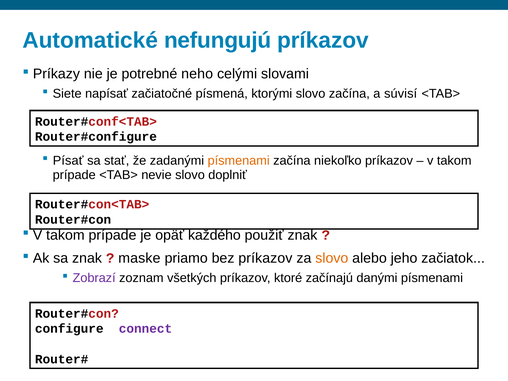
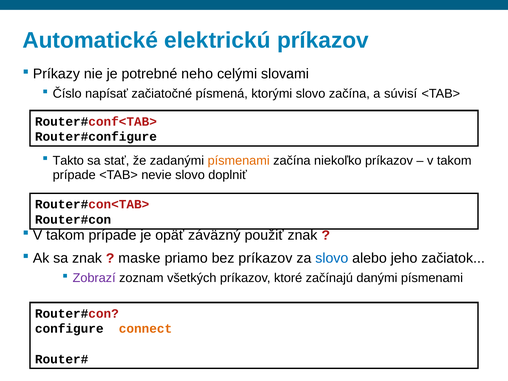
nefungujú: nefungujú -> elektrickú (217, 40)
Siete: Siete -> Číslo (67, 94)
Písať: Písať -> Takto (68, 160)
každého: každého -> záväzný (214, 235)
slovo colour: orange -> blue (332, 258)
connect colour: purple -> orange (145, 329)
